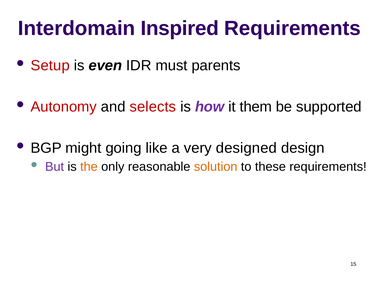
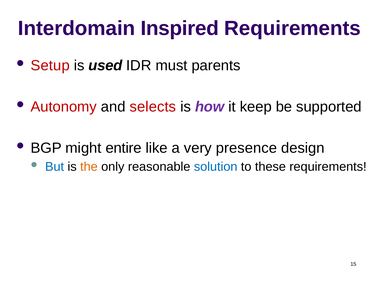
even: even -> used (105, 65)
them: them -> keep (256, 107)
going: going -> entire (124, 148)
designed: designed -> presence (246, 148)
But colour: purple -> blue (55, 167)
solution colour: orange -> blue (216, 167)
